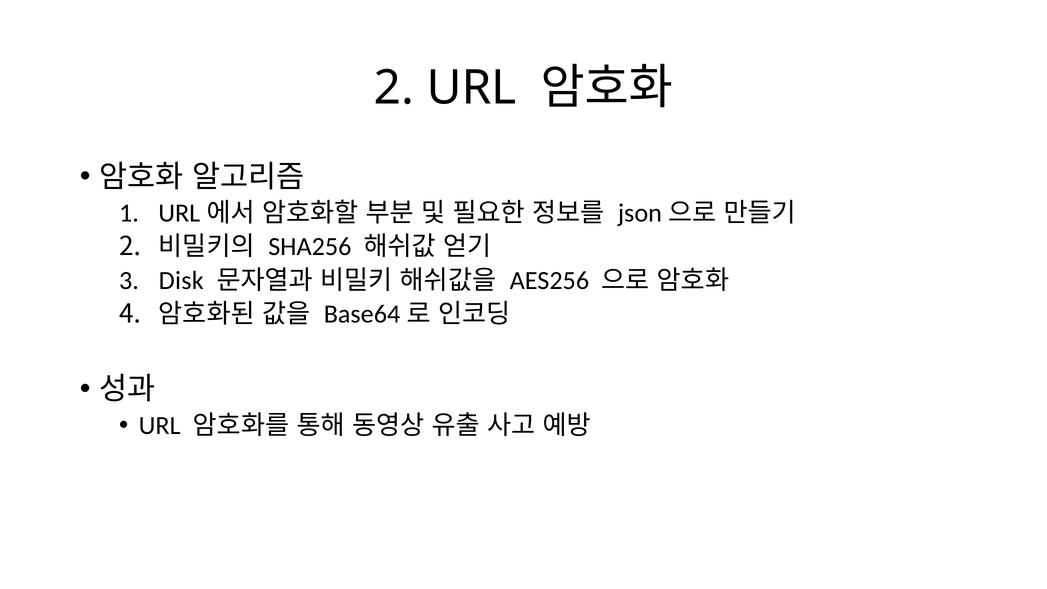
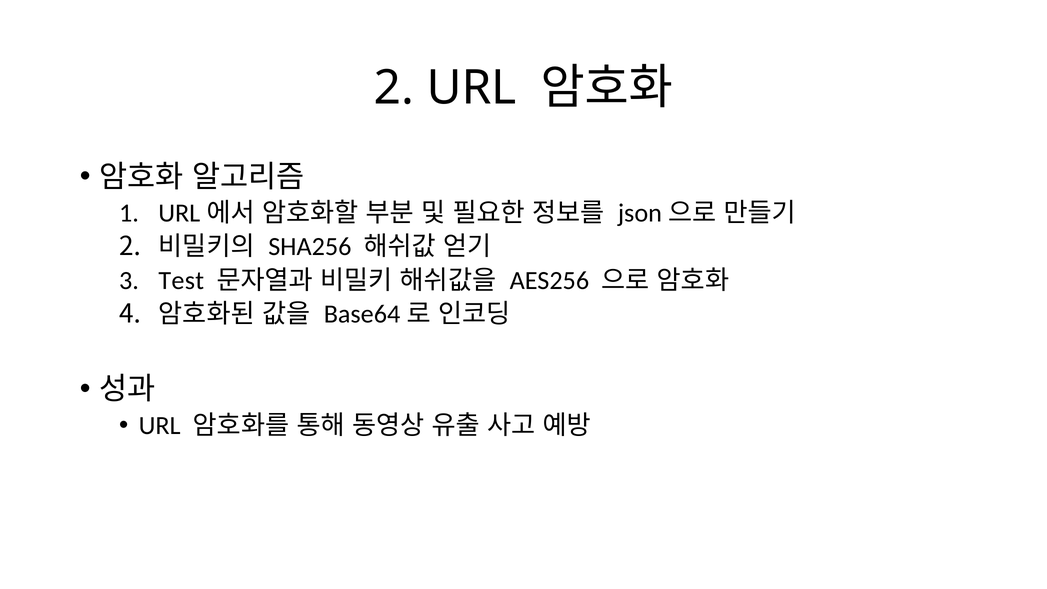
Disk: Disk -> Test (181, 280)
